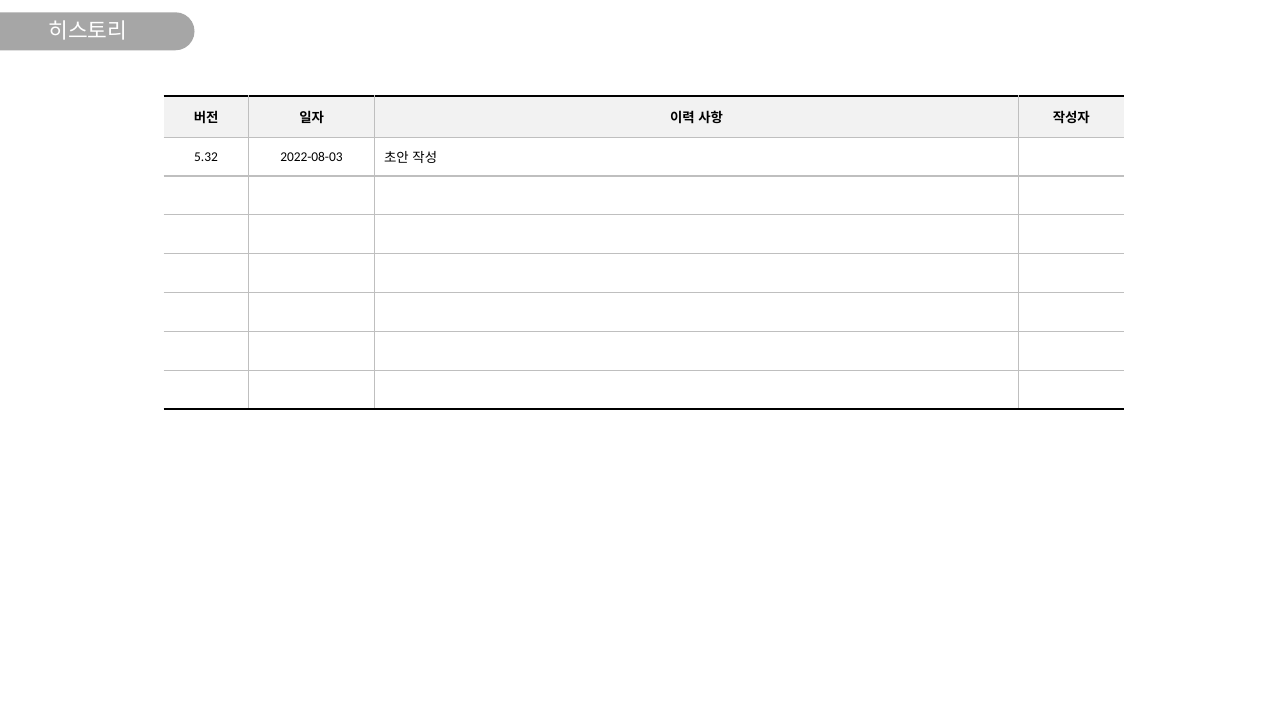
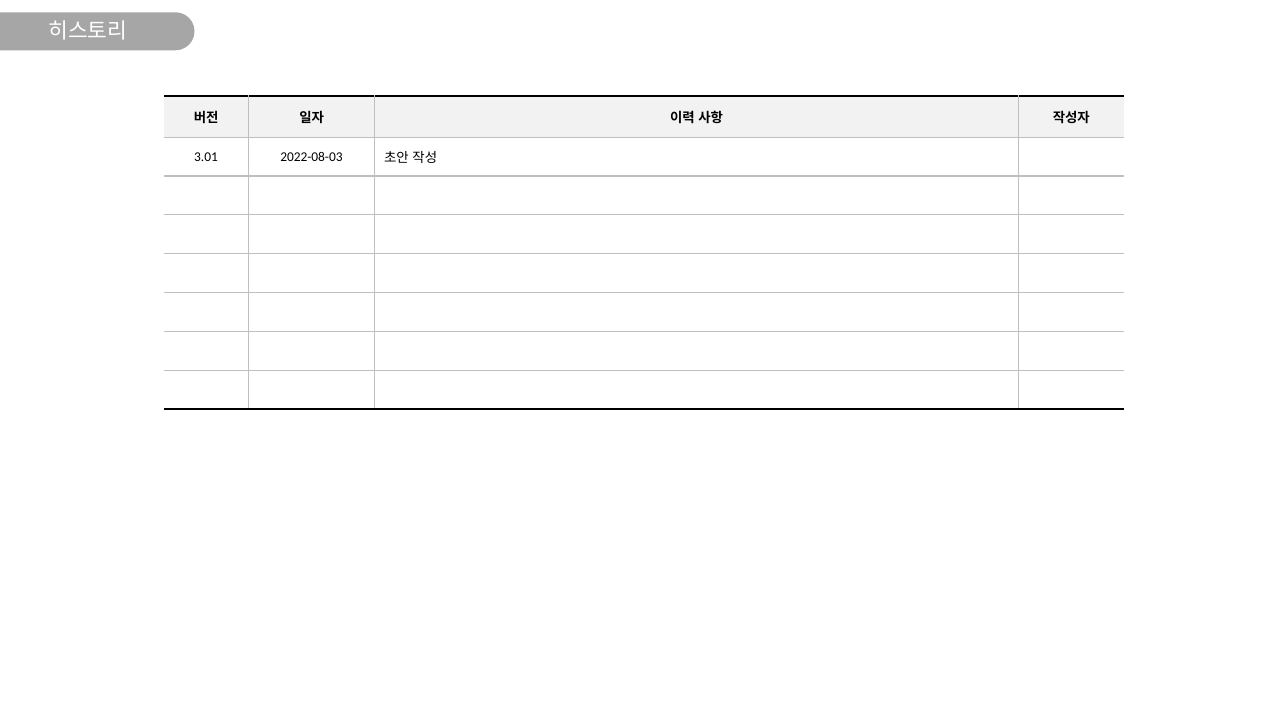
5.32: 5.32 -> 3.01 (206, 157)
